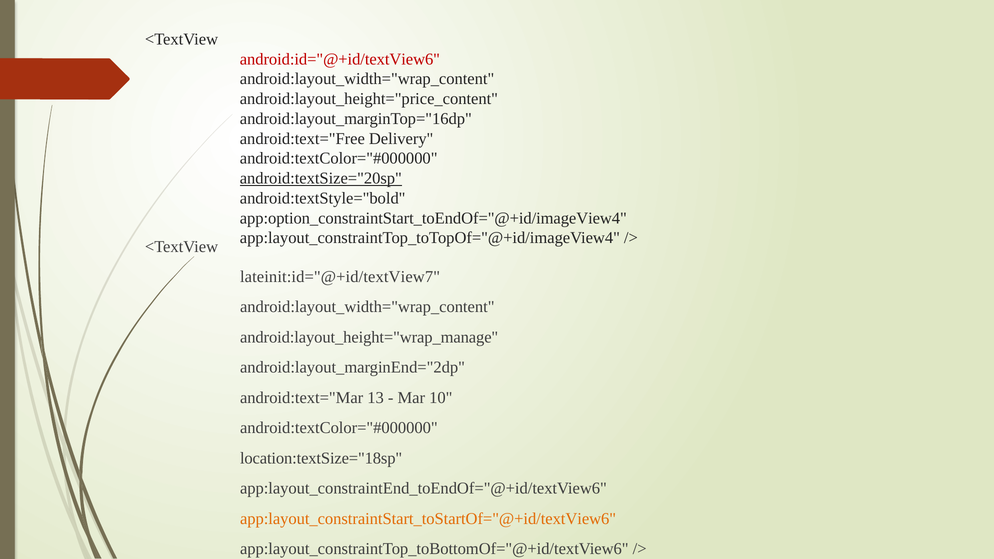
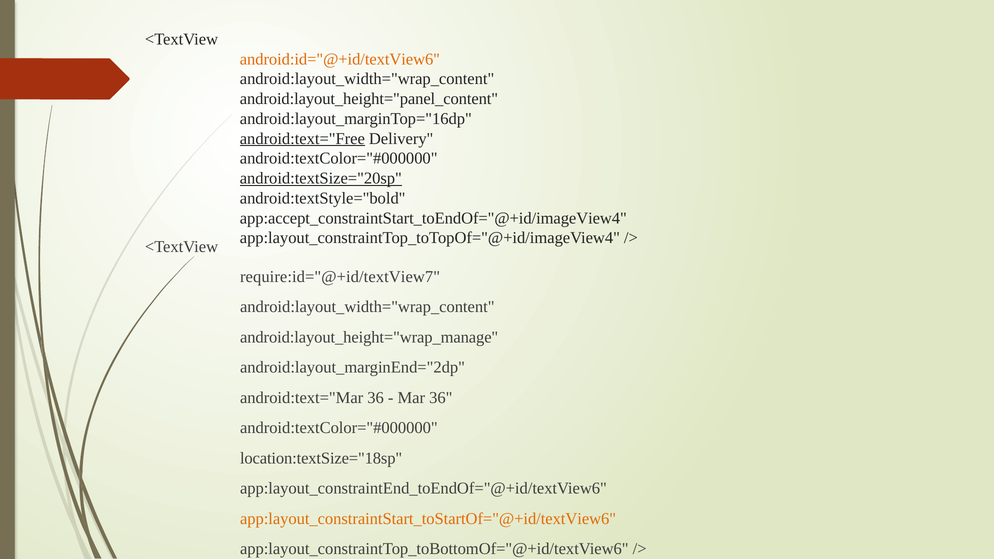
android:id="@+id/textView6 colour: red -> orange (340, 59)
android:layout_height="price_content: android:layout_height="price_content -> android:layout_height="panel_content (369, 99)
android:text="Free underline: none -> present (302, 139)
app:option_constraintStart_toEndOf="@+id/imageView4: app:option_constraintStart_toEndOf="@+id/imageView4 -> app:accept_constraintStart_toEndOf="@+id/imageView4 (433, 218)
lateinit:id="@+id/textView7: lateinit:id="@+id/textView7 -> require:id="@+id/textView7 (340, 277)
android:text="Mar 13: 13 -> 36 (376, 398)
Mar 10: 10 -> 36 (441, 398)
